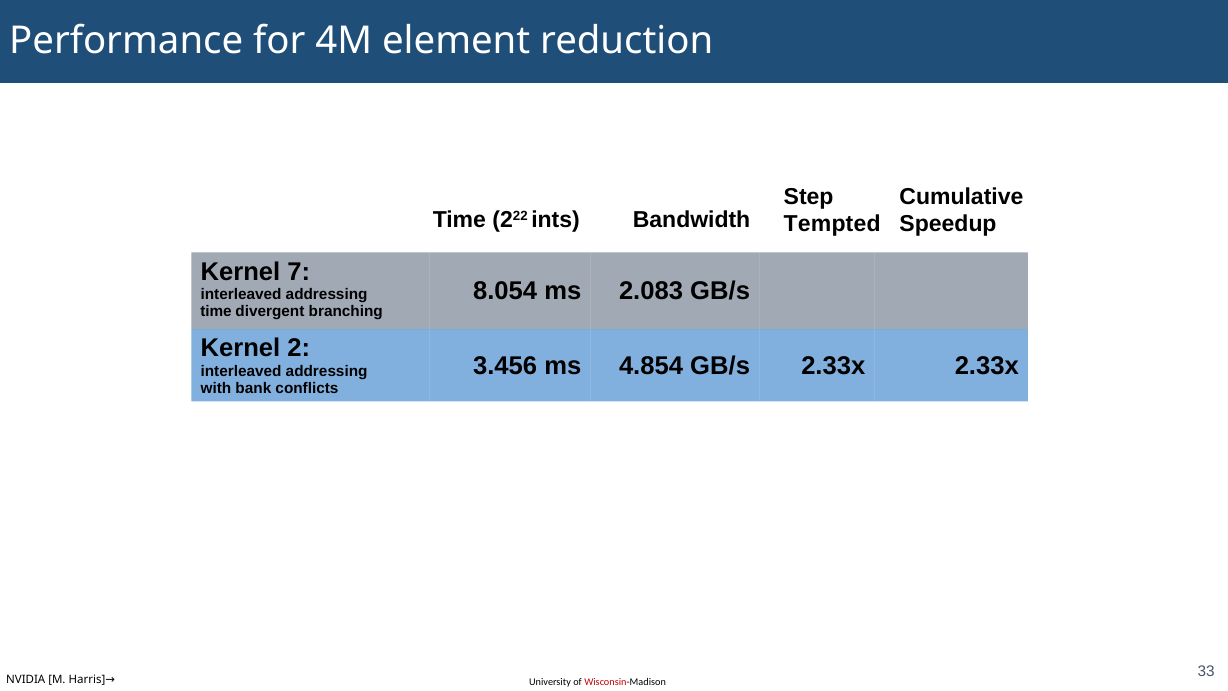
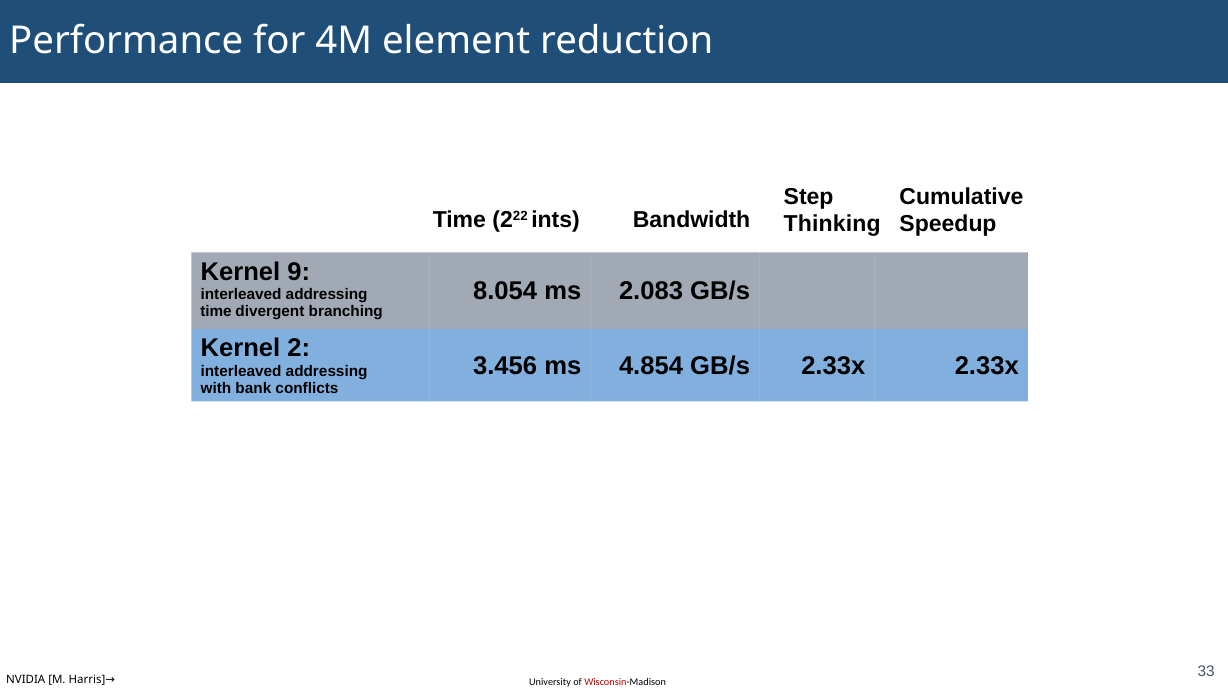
Tempted: Tempted -> Thinking (832, 224)
7: 7 -> 9 (299, 272)
